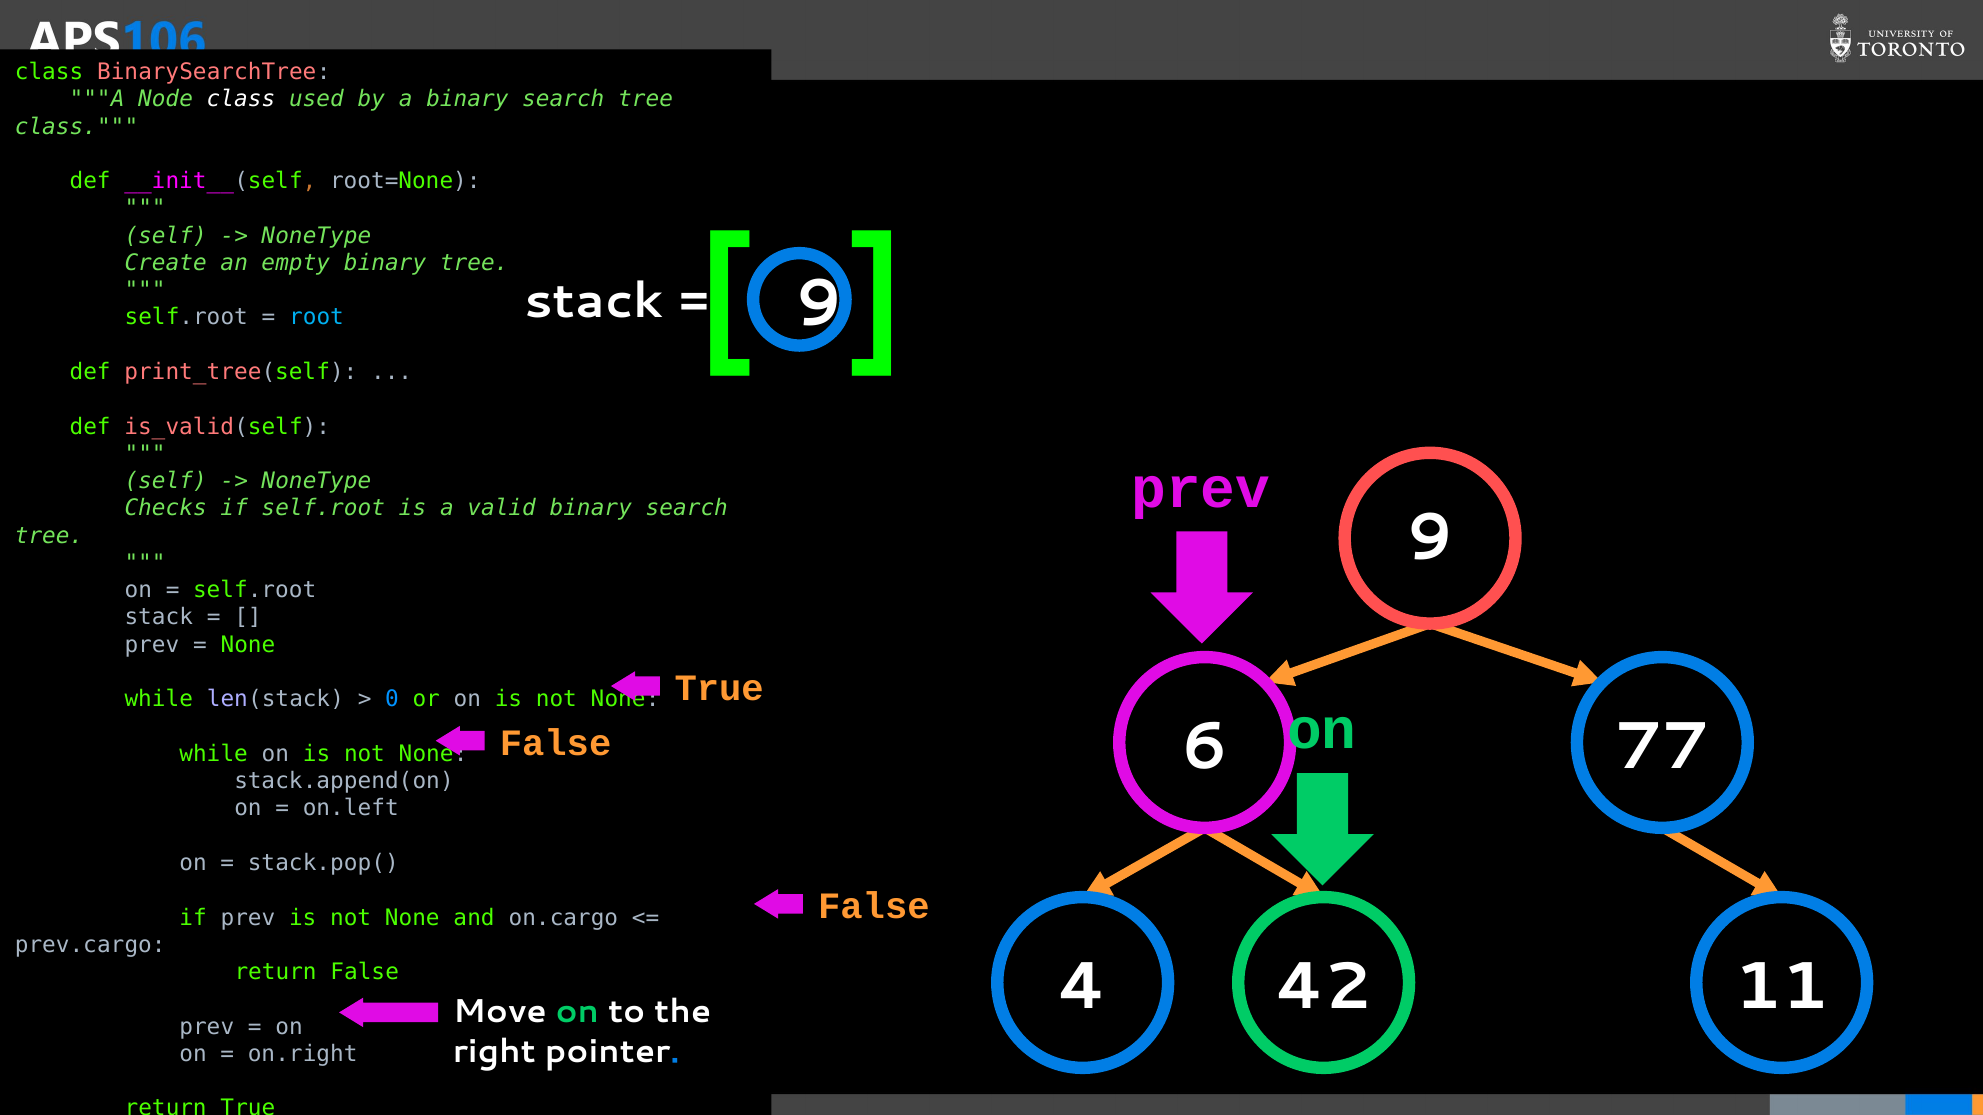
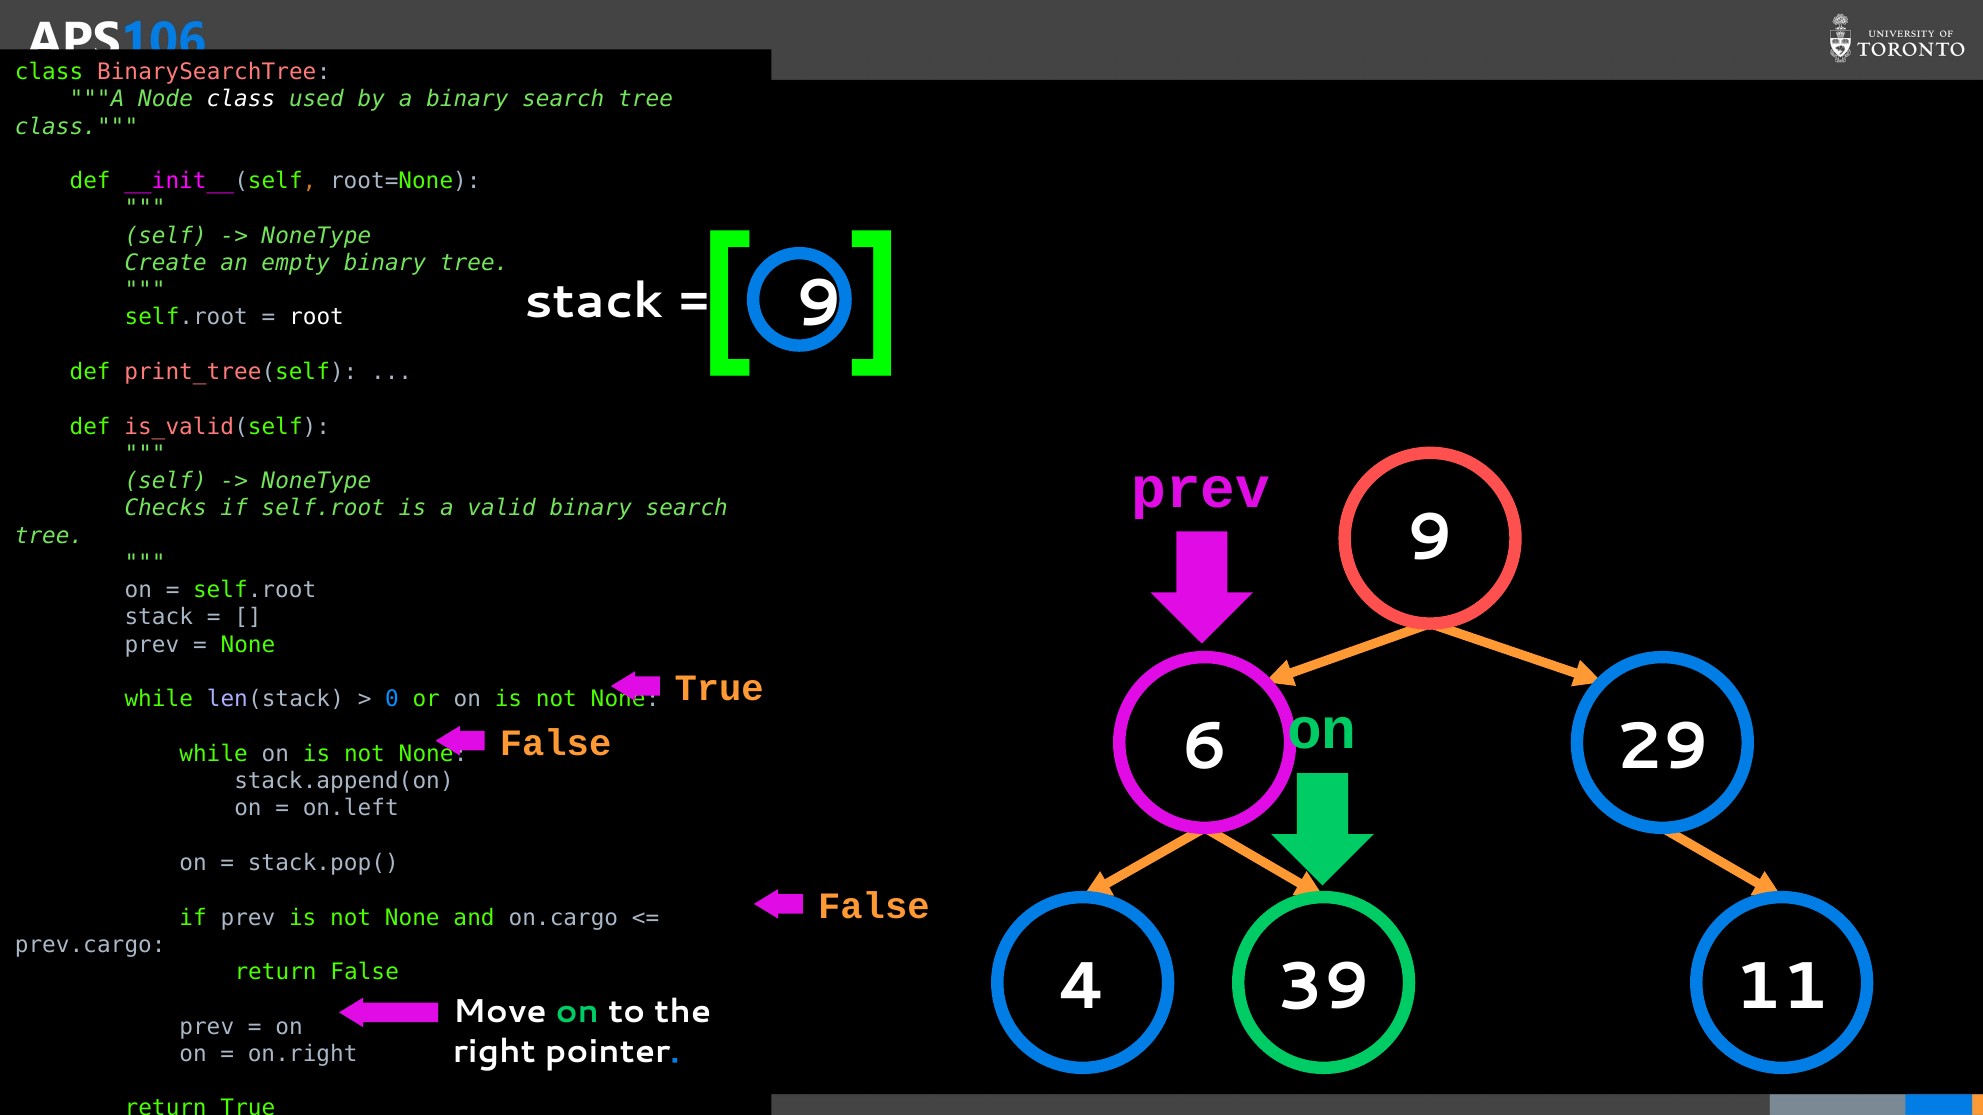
root colour: light blue -> white (317, 318)
77: 77 -> 29 (1662, 747)
42: 42 -> 39 (1324, 987)
